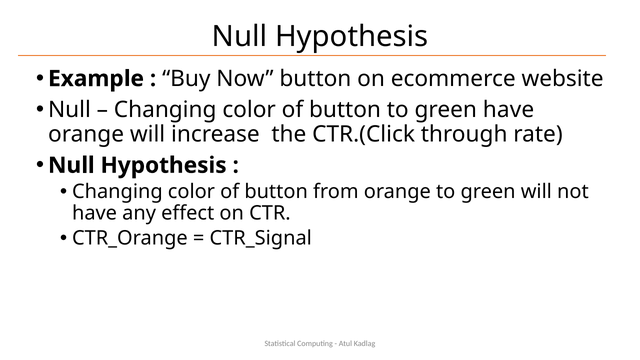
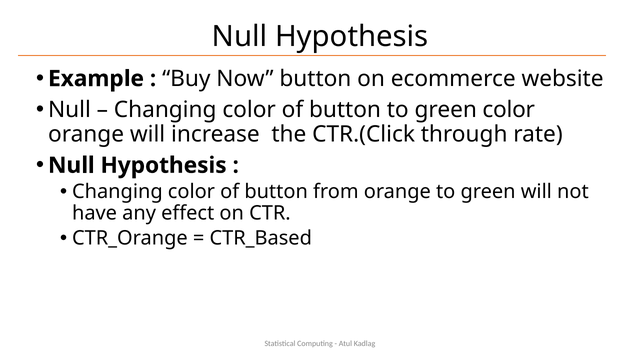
green have: have -> color (509, 110)
CTR_Signal: CTR_Signal -> CTR_Based (261, 238)
